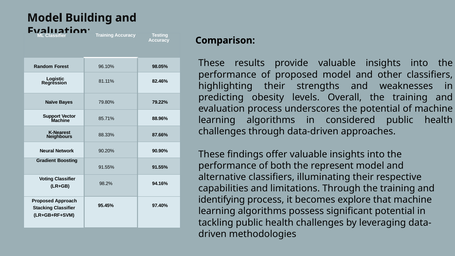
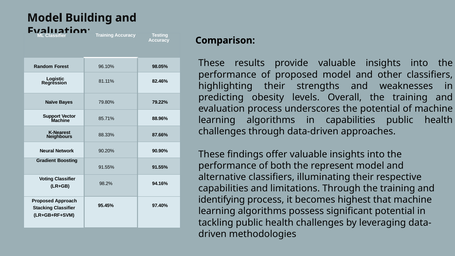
in considered: considered -> capabilities (350, 120)
explore: explore -> highest (354, 200)
